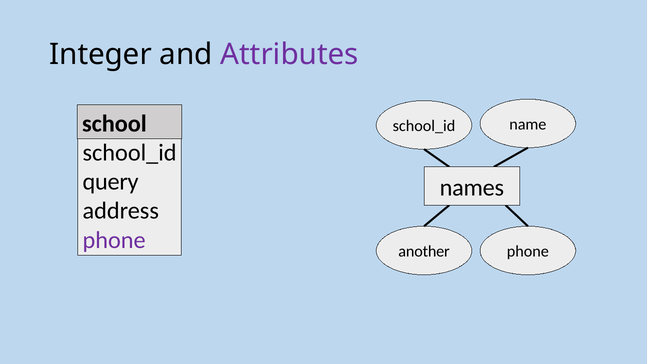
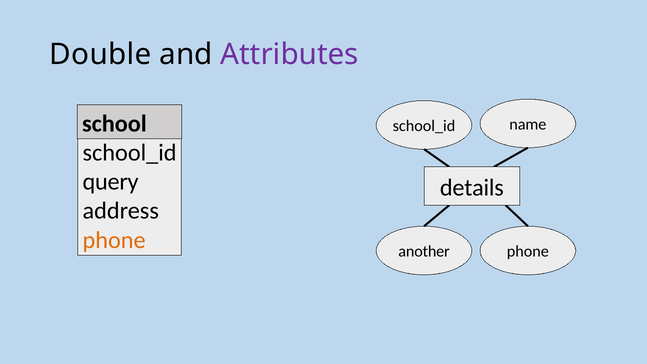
Integer: Integer -> Double (100, 54)
names: names -> details (472, 188)
phone colour: purple -> orange (114, 240)
